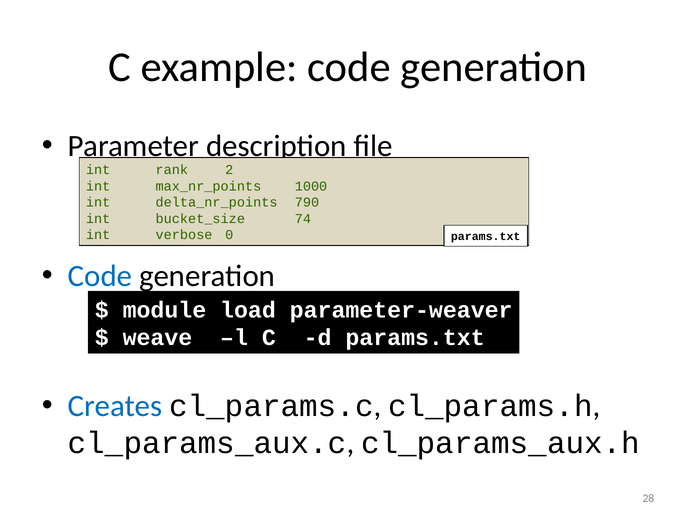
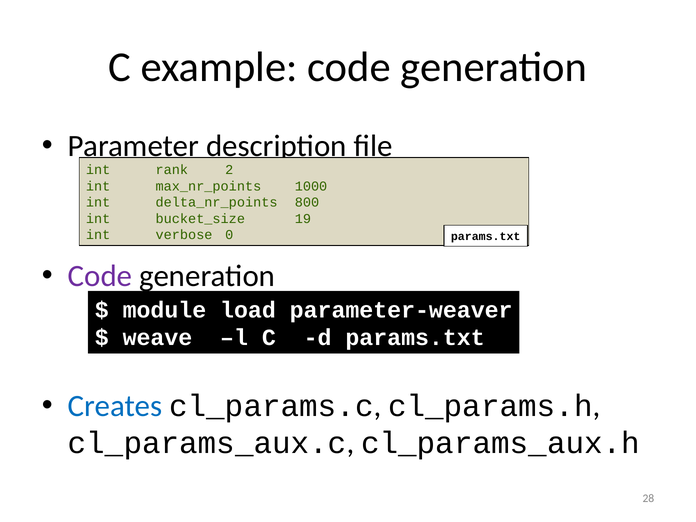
790: 790 -> 800 (307, 202)
74: 74 -> 19 (303, 219)
Code colour: blue -> purple (100, 276)
